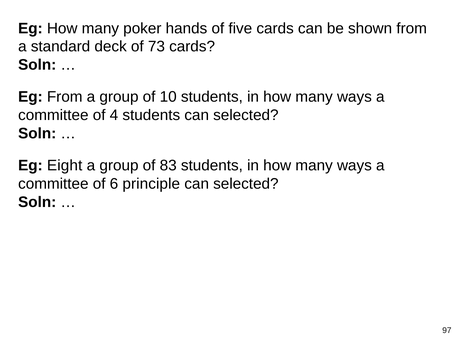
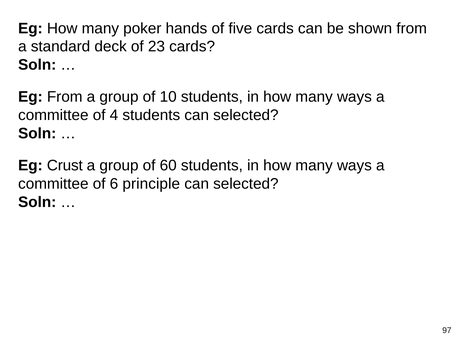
73: 73 -> 23 (156, 47)
Eight: Eight -> Crust (65, 166)
83: 83 -> 60 (168, 166)
